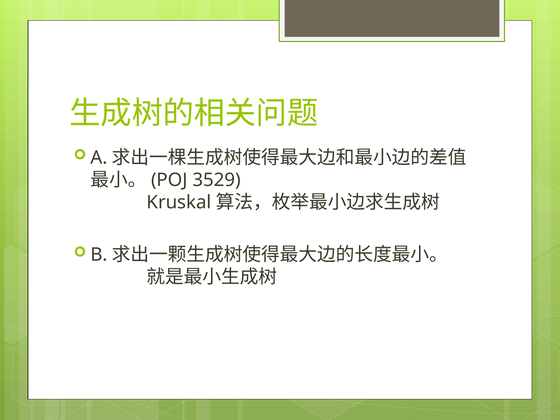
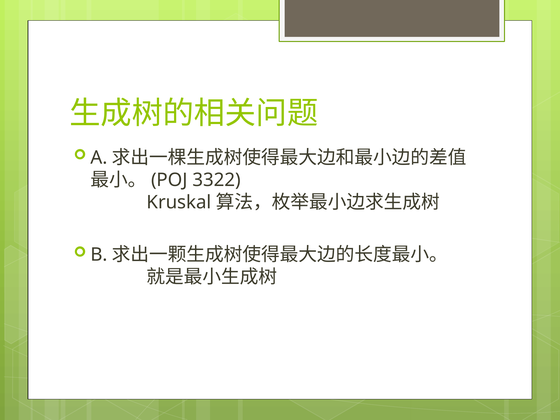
3529: 3529 -> 3322 (217, 180)
